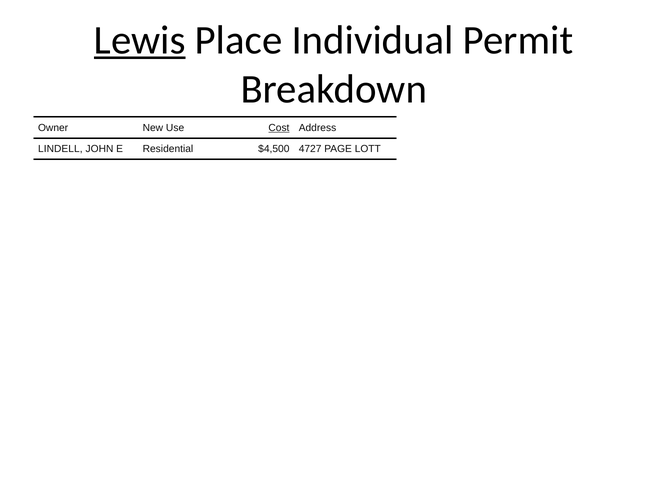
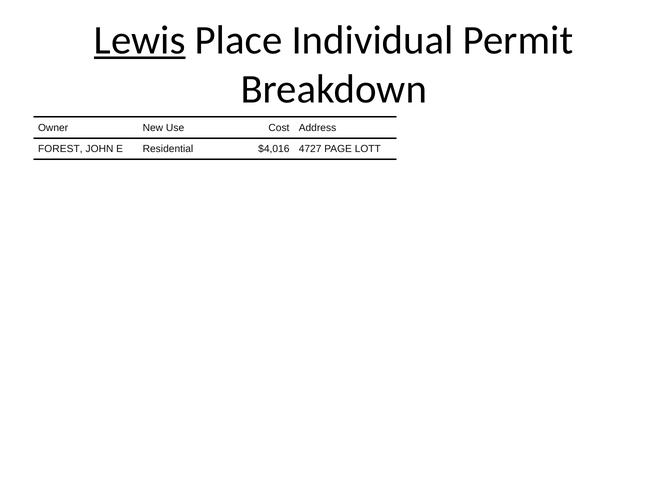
Cost underline: present -> none (279, 128)
LINDELL: LINDELL -> FOREST (60, 149)
$4,500: $4,500 -> $4,016 (274, 149)
